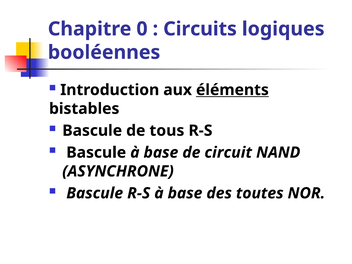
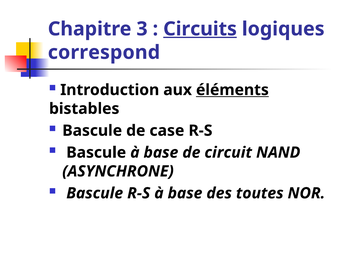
0: 0 -> 3 (142, 29)
Circuits underline: none -> present (200, 29)
booléennes: booléennes -> correspond (104, 52)
tous: tous -> case (167, 131)
